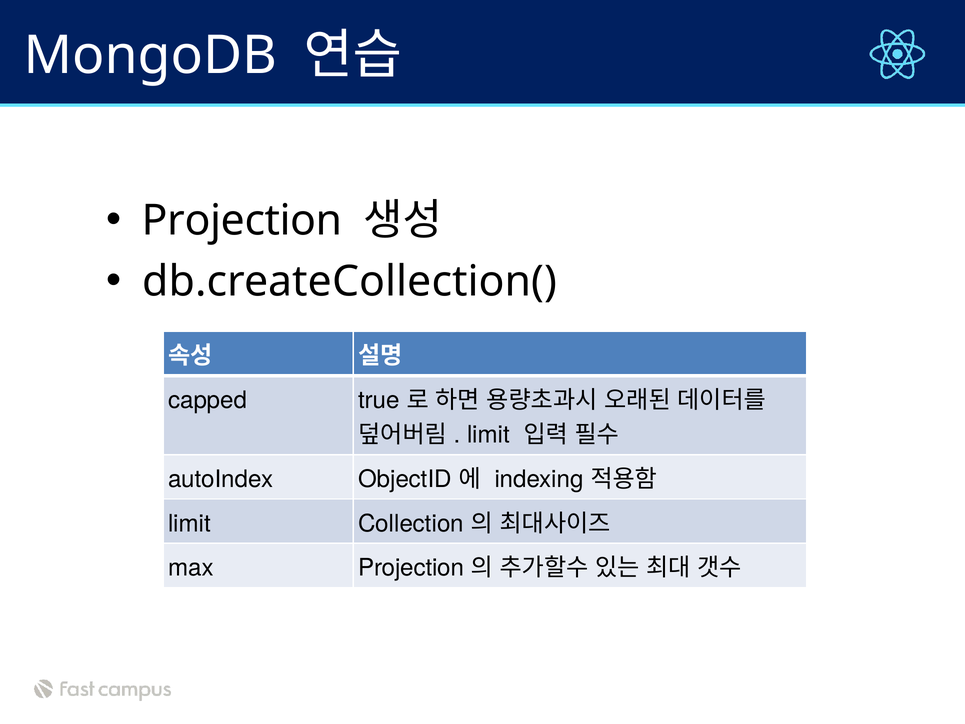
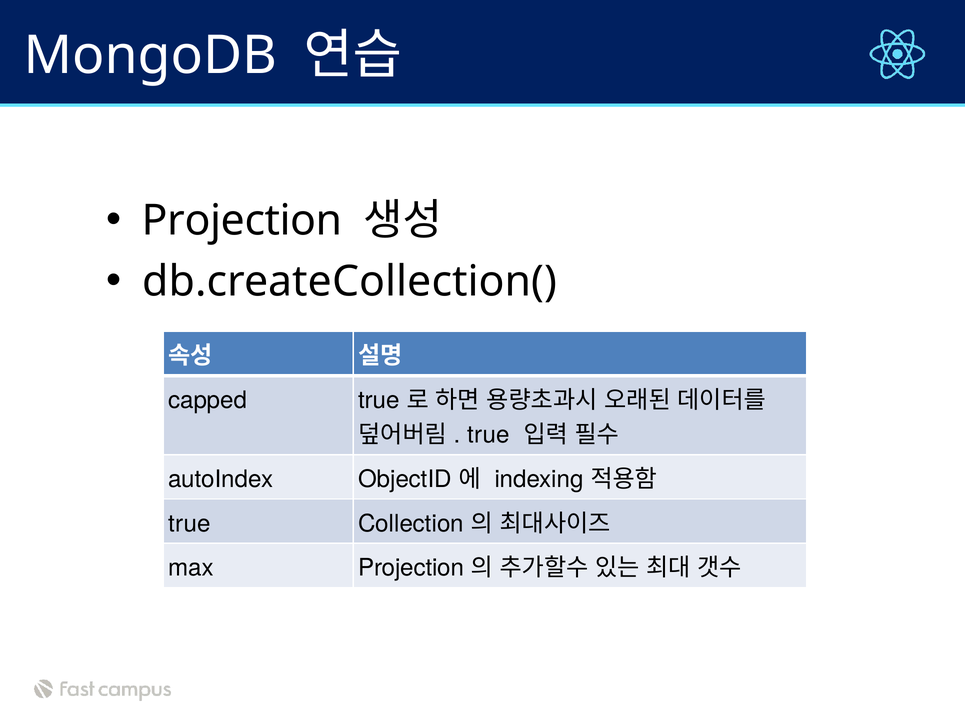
limit: limit -> true (488, 435)
limit: limit -> true (189, 523)
